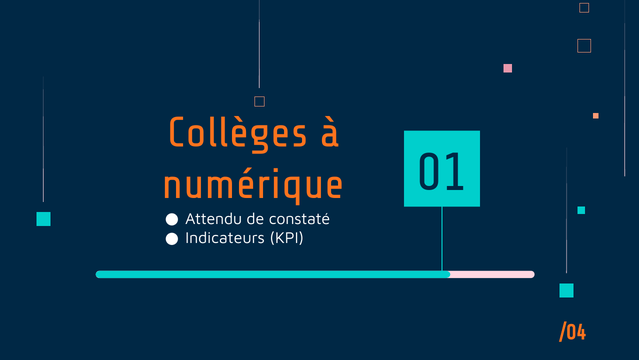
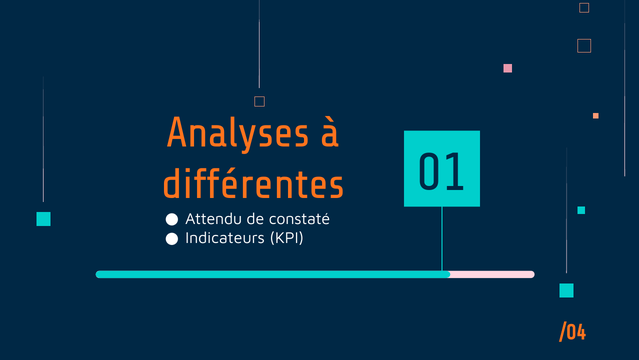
Collèges: Collèges -> Analyses (238, 133)
numérique: numérique -> différentes (253, 184)
